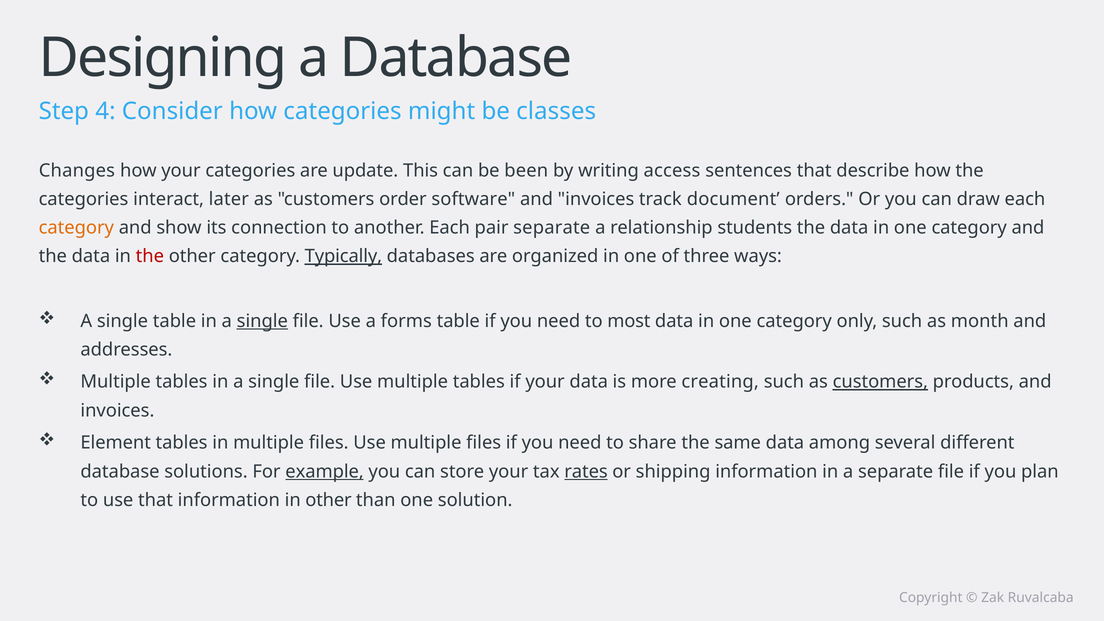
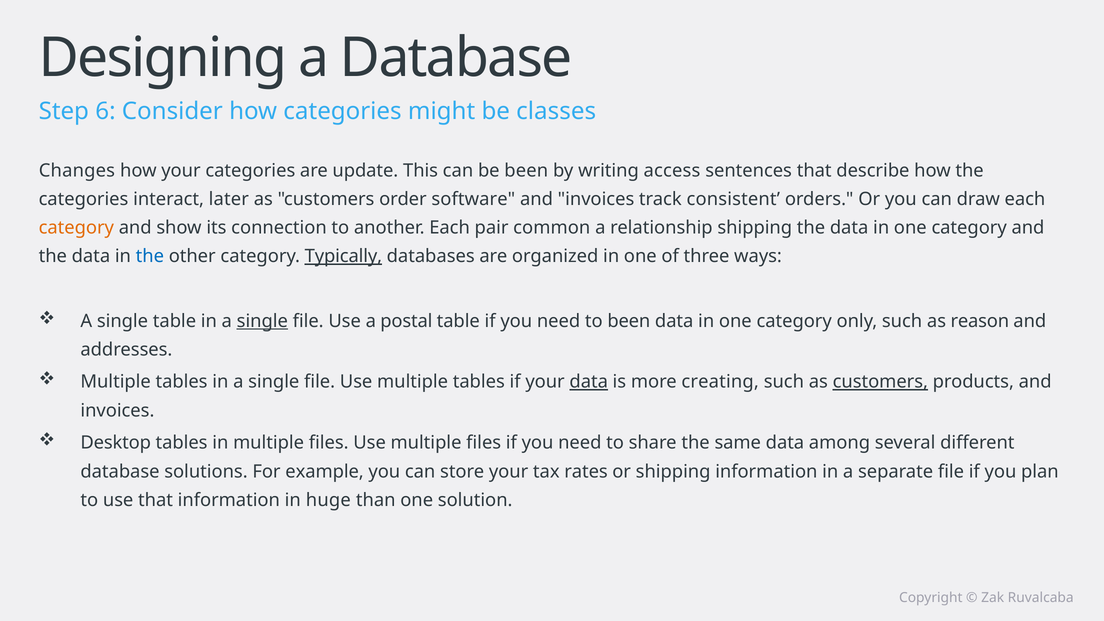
4: 4 -> 6 (105, 111)
document: document -> consistent (733, 199)
pair separate: separate -> common (552, 228)
relationship students: students -> shipping (755, 228)
the colour: red -> blue (150, 256)
forms: forms -> postal (406, 321)
to most: most -> been (629, 321)
month: month -> reason (980, 321)
data underline: none -> present (589, 382)
Element: Element -> Desktop (116, 443)
example underline: present -> none (325, 471)
rates underline: present -> none (586, 471)
in other: other -> huge (328, 500)
